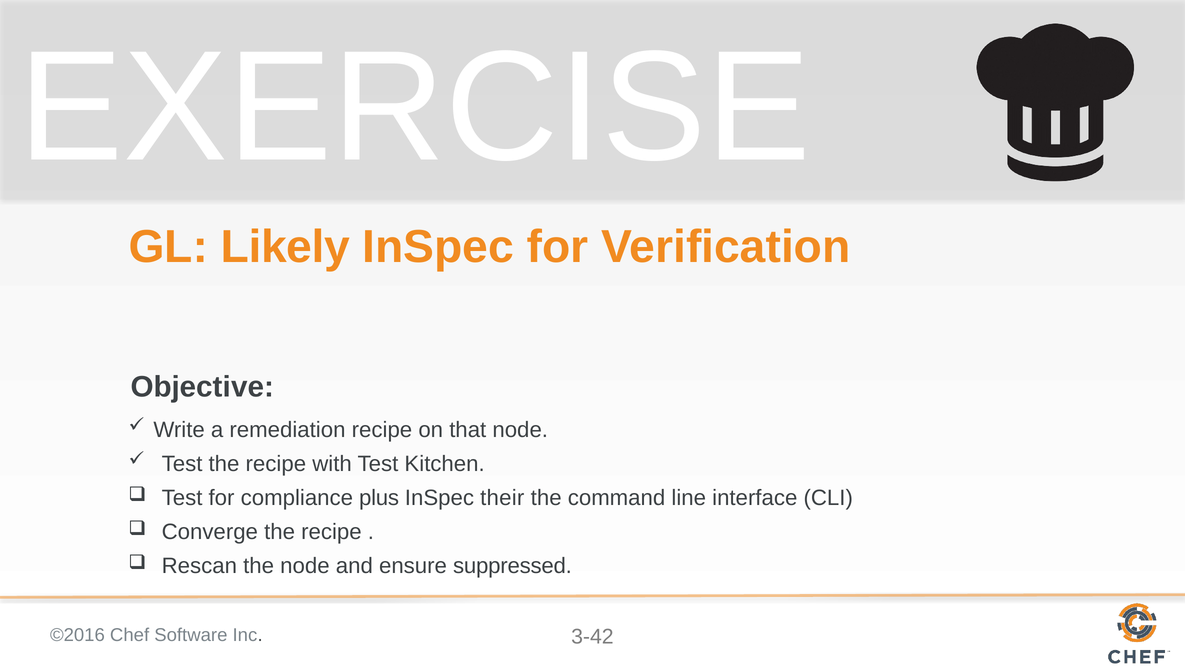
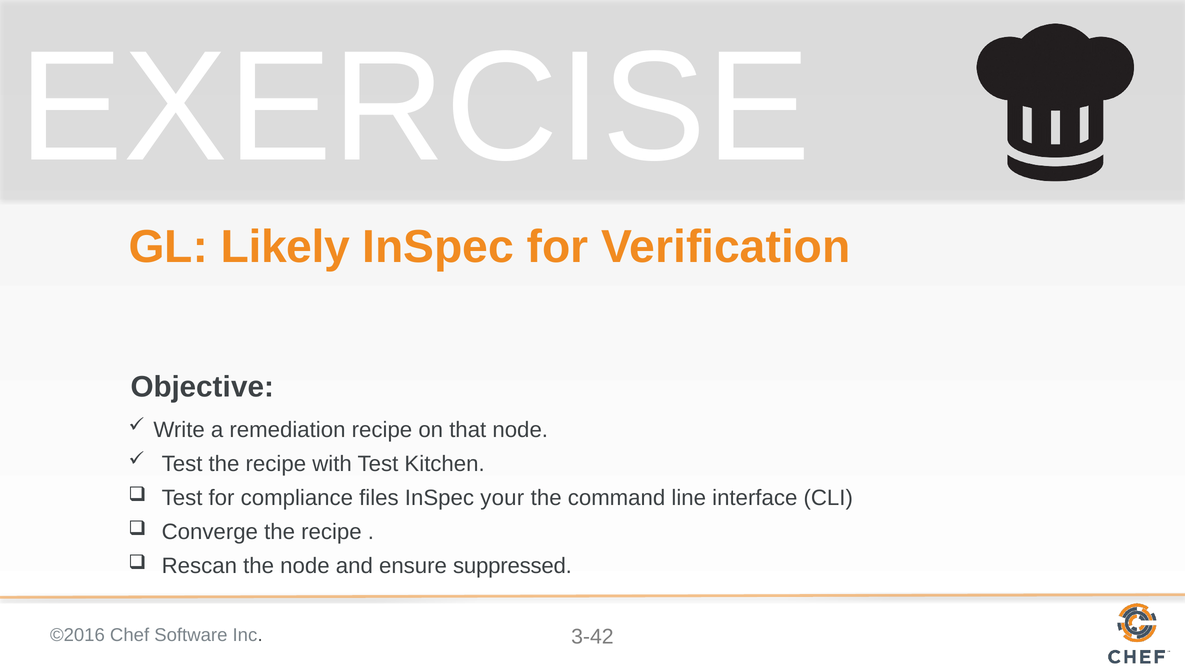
plus: plus -> files (379, 498)
their: their -> your (502, 498)
